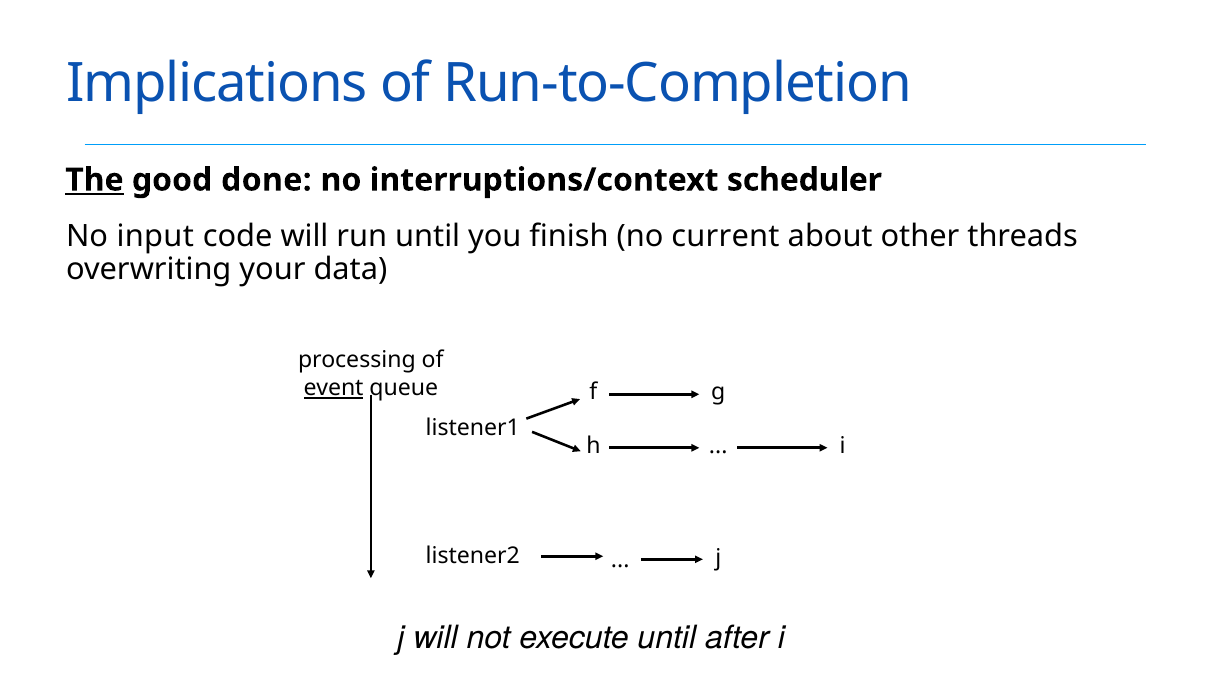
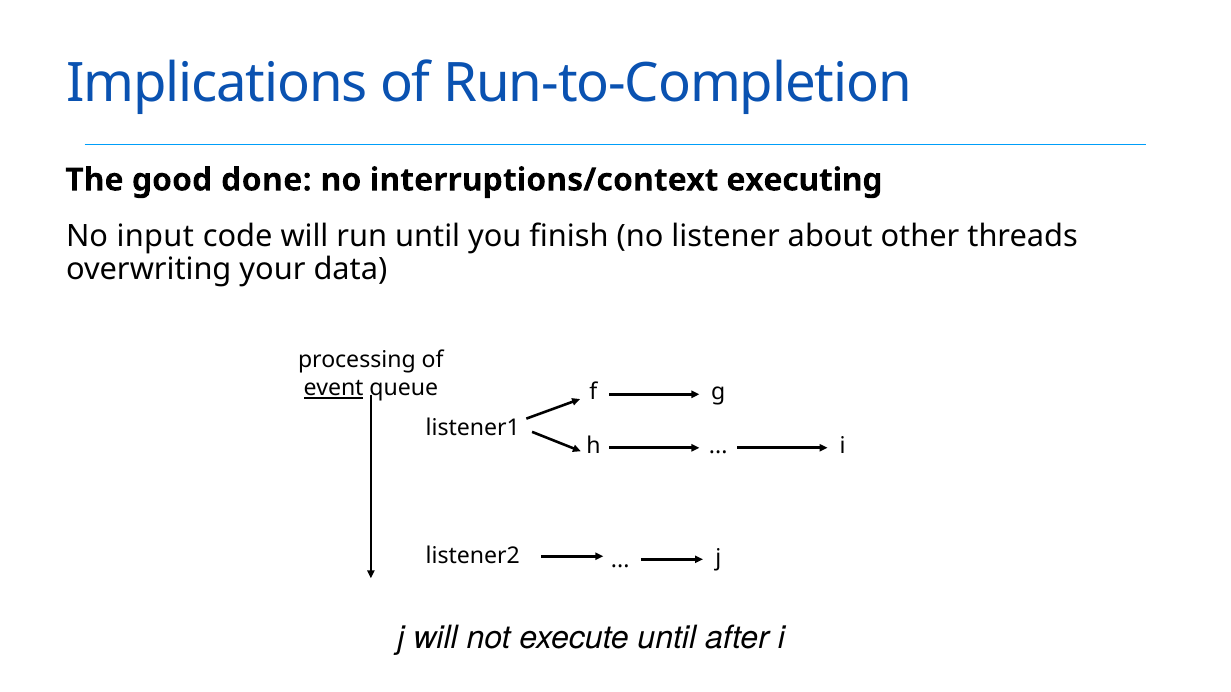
The underline: present -> none (94, 180)
scheduler: scheduler -> executing (804, 180)
current: current -> listener (726, 236)
